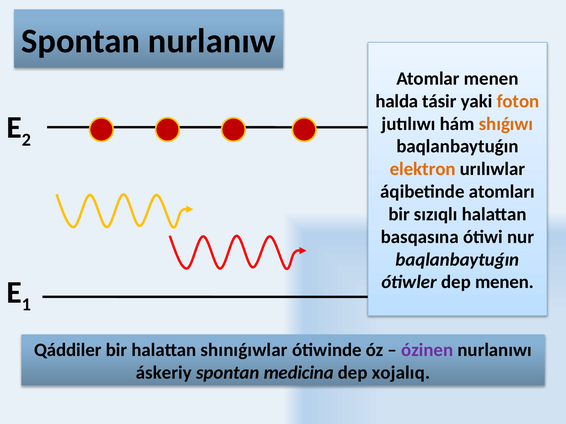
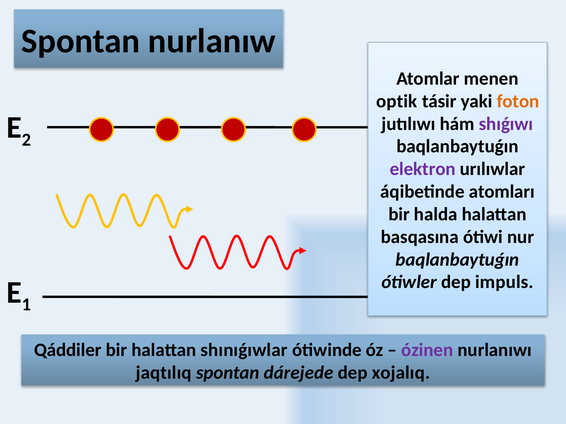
halda: halda -> optik (397, 101)
shıǵıwı colour: orange -> purple (506, 124)
elektron colour: orange -> purple (423, 169)
sızıqlı: sızıqlı -> halda (436, 215)
dep menen: menen -> impuls (504, 282)
áskeriy: áskeriy -> jaqtılıq (164, 373)
medicina: medicina -> dárejede (299, 373)
